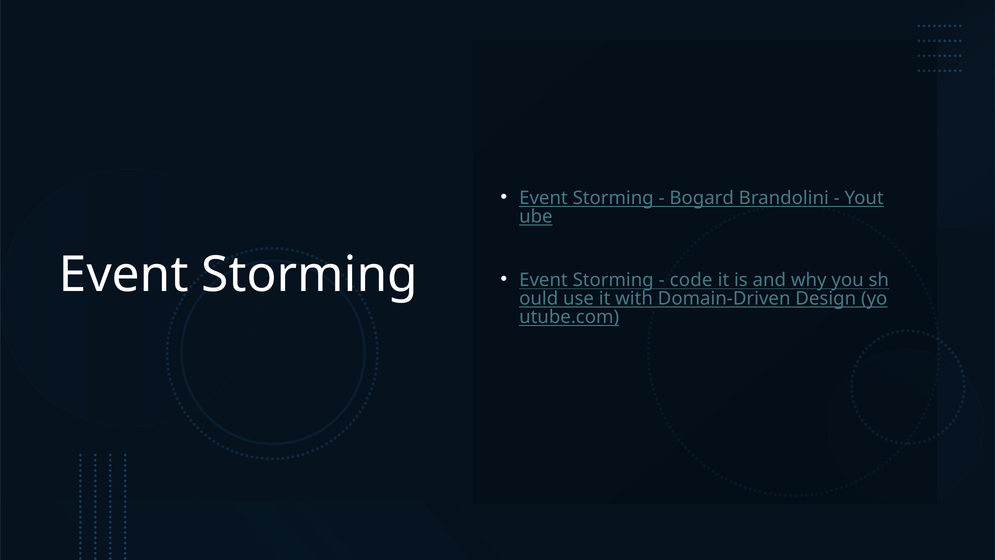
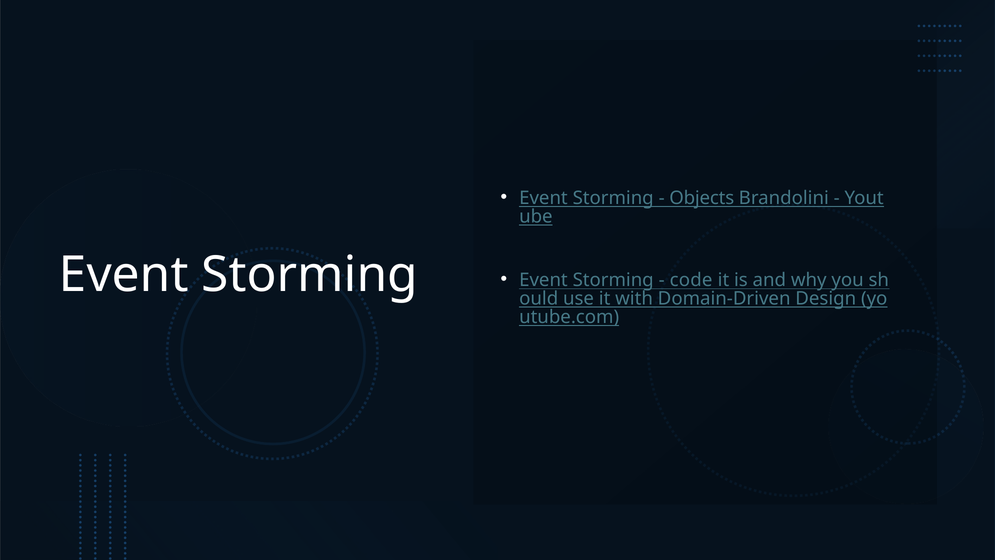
Bogard: Bogard -> Objects (702, 198)
